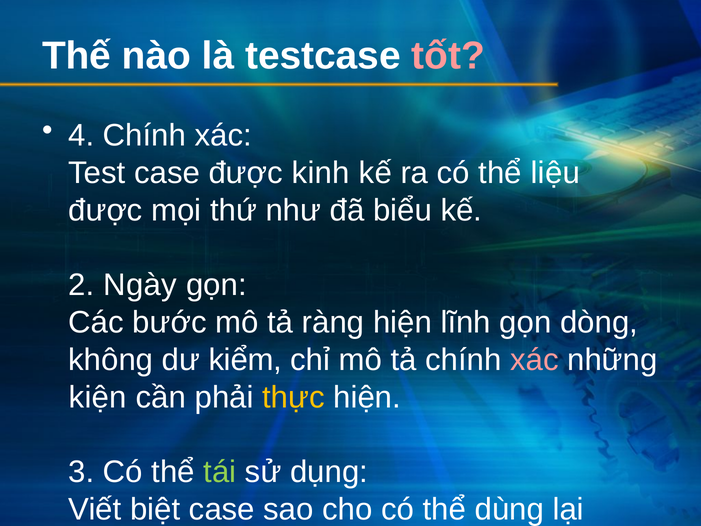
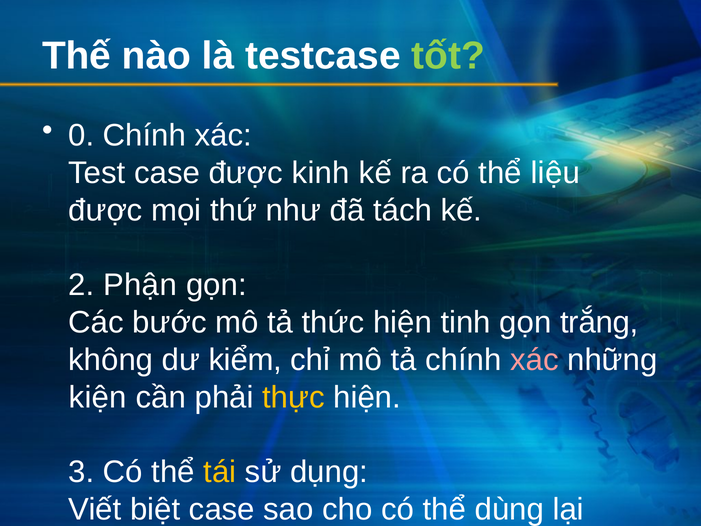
tốt colour: pink -> light green (448, 56)
4: 4 -> 0 (81, 135)
biểu: biểu -> tách (403, 210)
Ngày: Ngày -> Phận (140, 285)
ràng: ràng -> thức (333, 322)
hiện lĩnh: lĩnh -> tinh (466, 322)
gọn dòng: dòng -> trắng (599, 322)
tái colour: light green -> yellow (220, 472)
